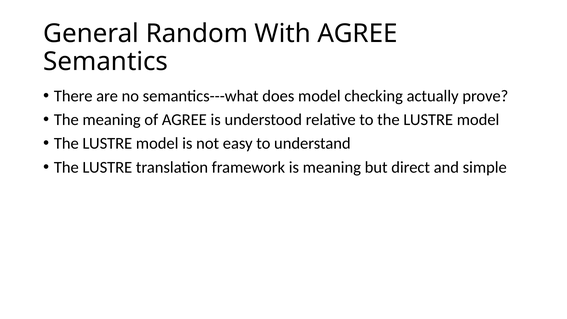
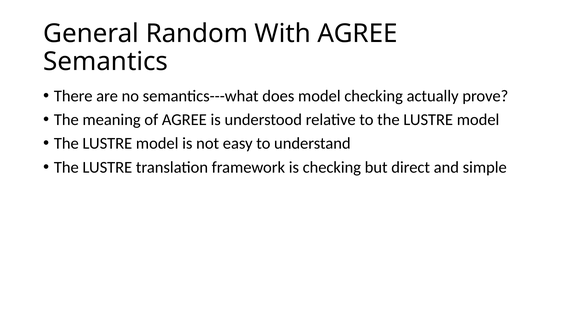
is meaning: meaning -> checking (332, 167)
